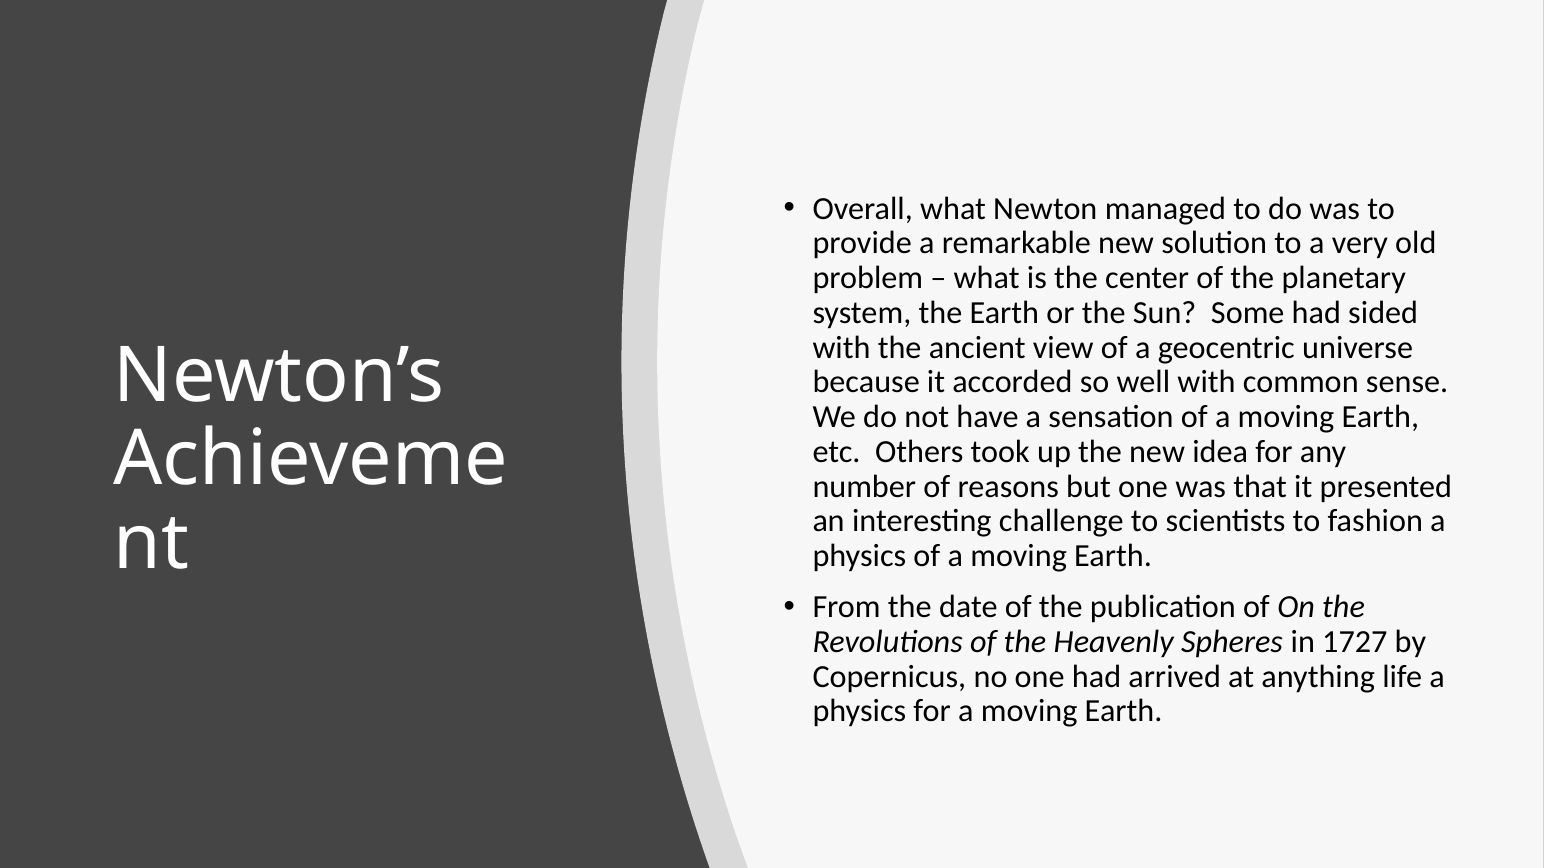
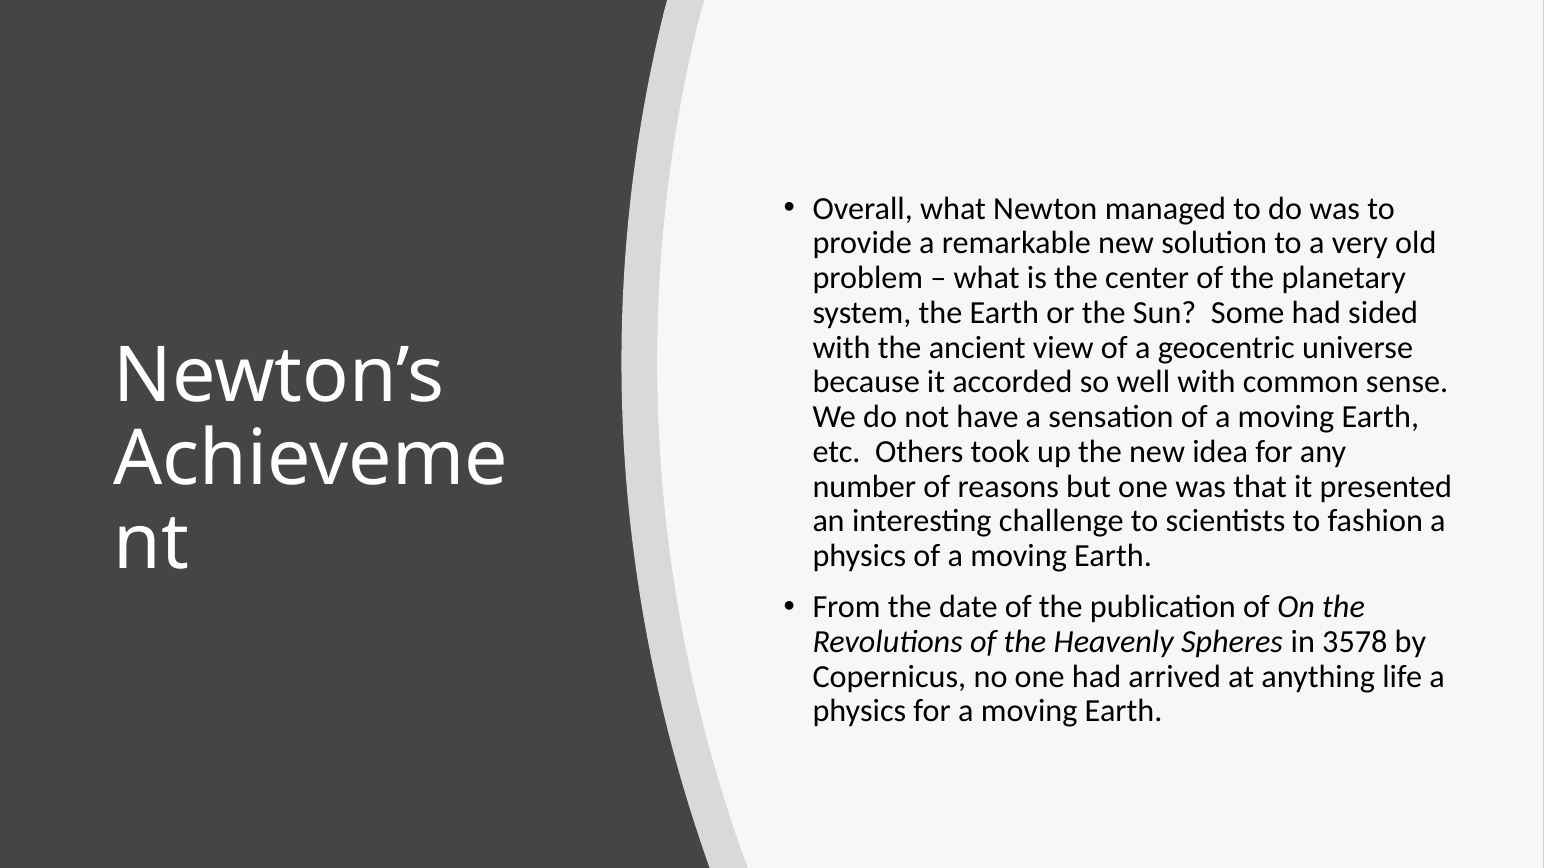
1727: 1727 -> 3578 (1355, 642)
